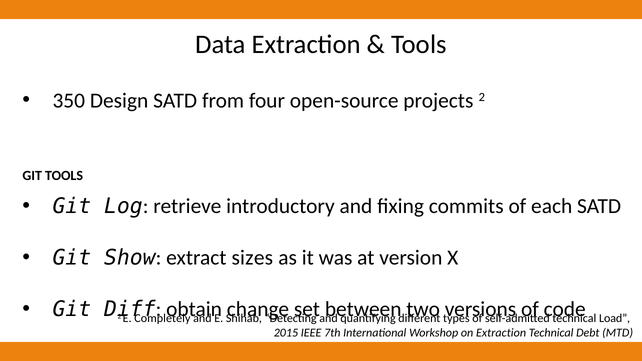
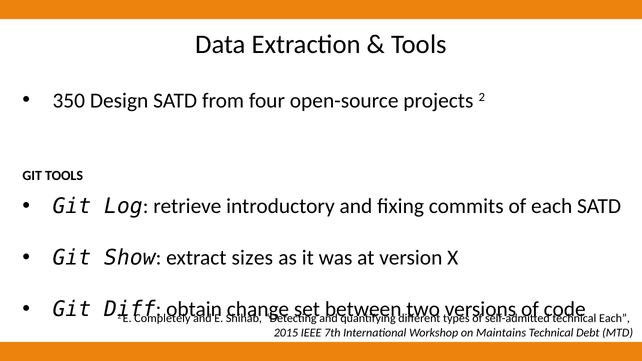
Load: Load -> Each (615, 318)
on Extraction: Extraction -> Maintains (501, 333)
